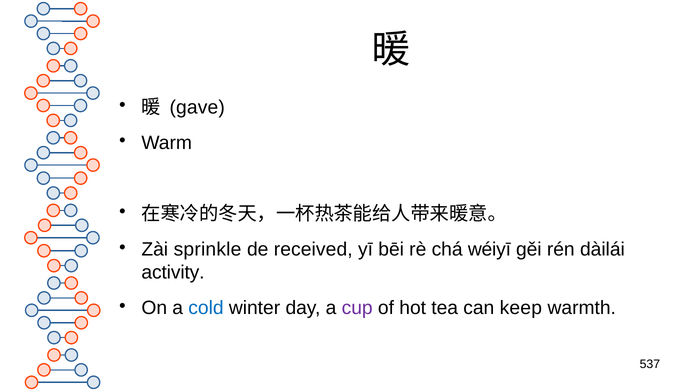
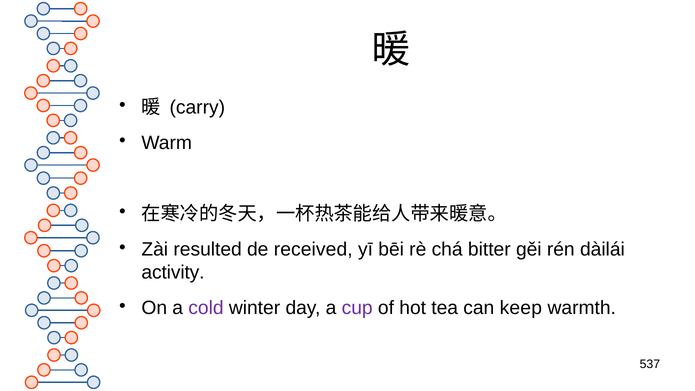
gave: gave -> carry (197, 107)
sprinkle: sprinkle -> resulted (208, 249)
wéiyī: wéiyī -> bitter (489, 249)
cold colour: blue -> purple (206, 308)
